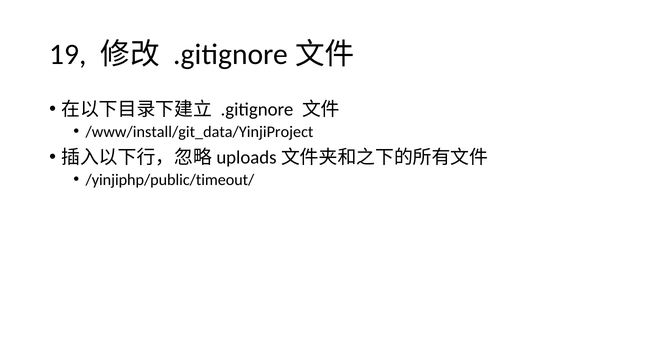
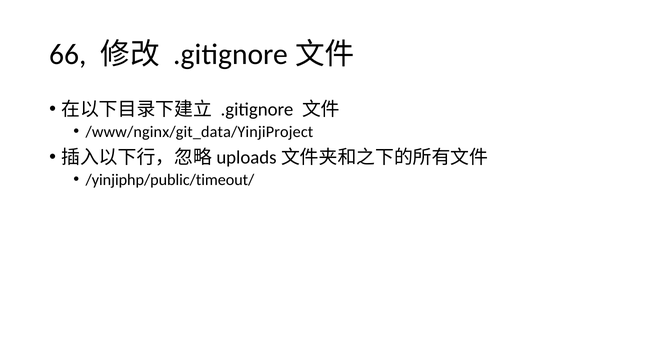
19: 19 -> 66 (68, 54)
/www/install/git_data/YinjiProject: /www/install/git_data/YinjiProject -> /www/nginx/git_data/YinjiProject (199, 131)
